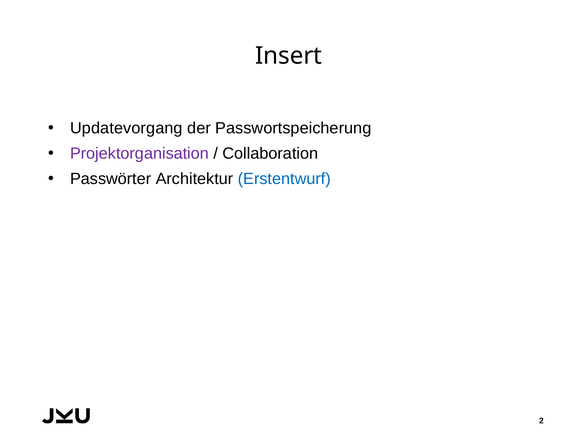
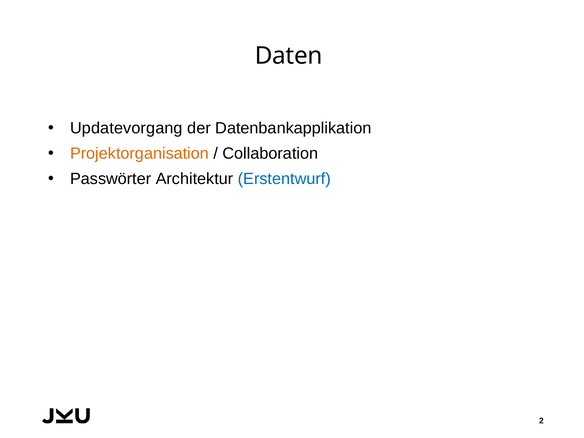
Insert: Insert -> Daten (289, 56)
Passwortspeicherung: Passwortspeicherung -> Datenbankapplikation (293, 128)
Projektorganisation colour: purple -> orange (140, 154)
